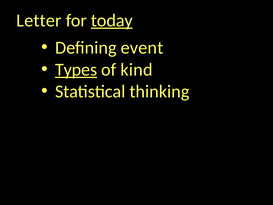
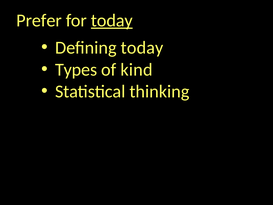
Letter: Letter -> Prefer (39, 20)
Defining event: event -> today (142, 48)
Types underline: present -> none (76, 70)
